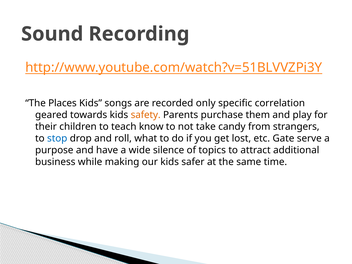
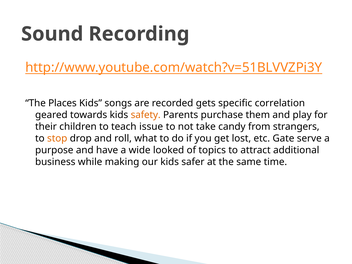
only: only -> gets (206, 103)
know: know -> issue (151, 127)
stop colour: blue -> orange (57, 138)
silence: silence -> looked (169, 150)
